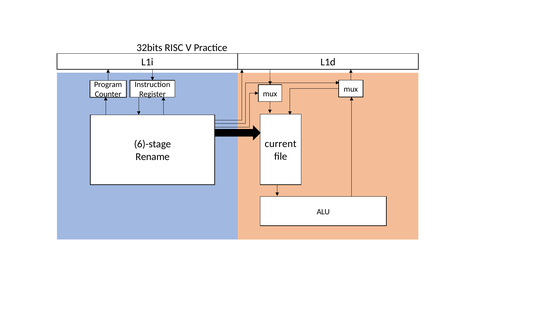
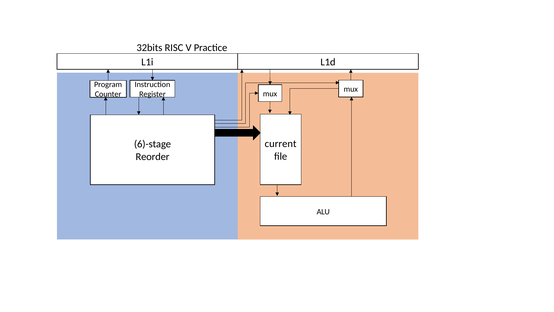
Rename: Rename -> Reorder (153, 156)
